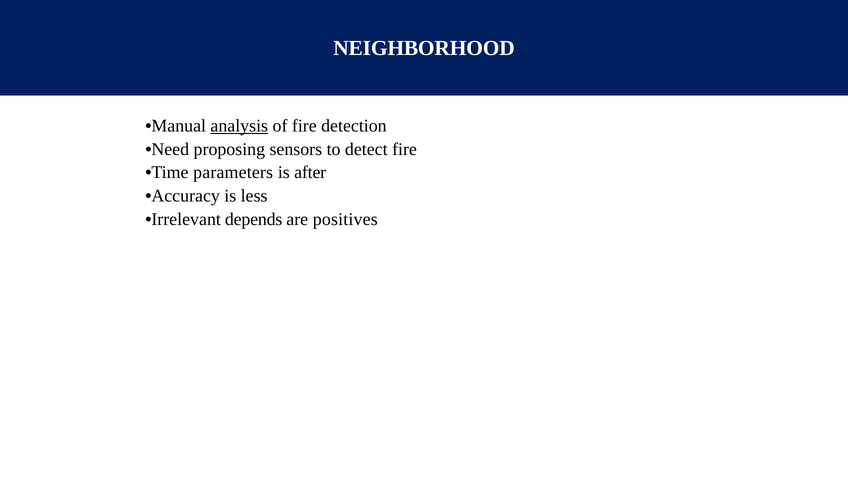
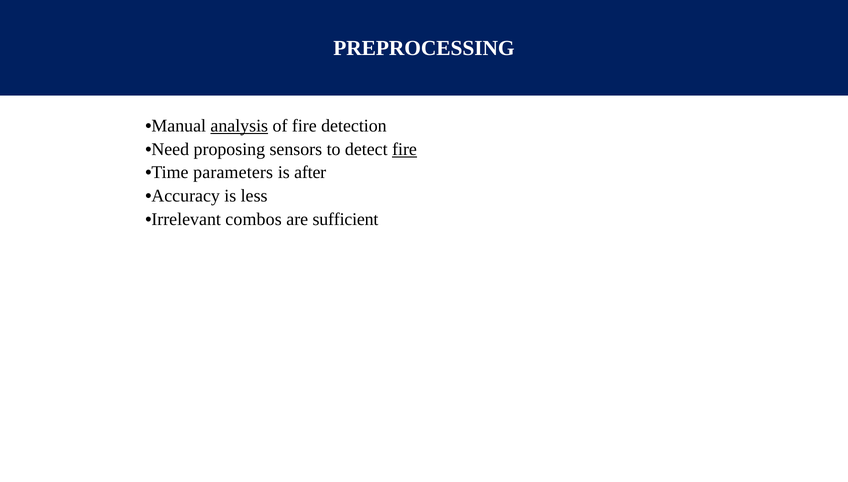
NEIGHBORHOOD: NEIGHBORHOOD -> PREPROCESSING (424, 48)
fire underline: none -> present (404, 149)
depends: depends -> combos (254, 219)
positives: positives -> sufficient (345, 219)
